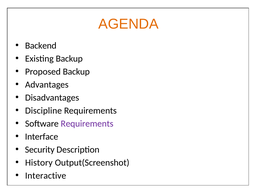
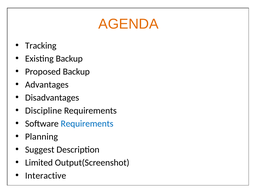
Backend: Backend -> Tracking (41, 46)
Requirements colour: purple -> blue (87, 123)
Interface: Interface -> Planning (42, 136)
Security: Security -> Suggest (40, 149)
History: History -> Limited (39, 162)
